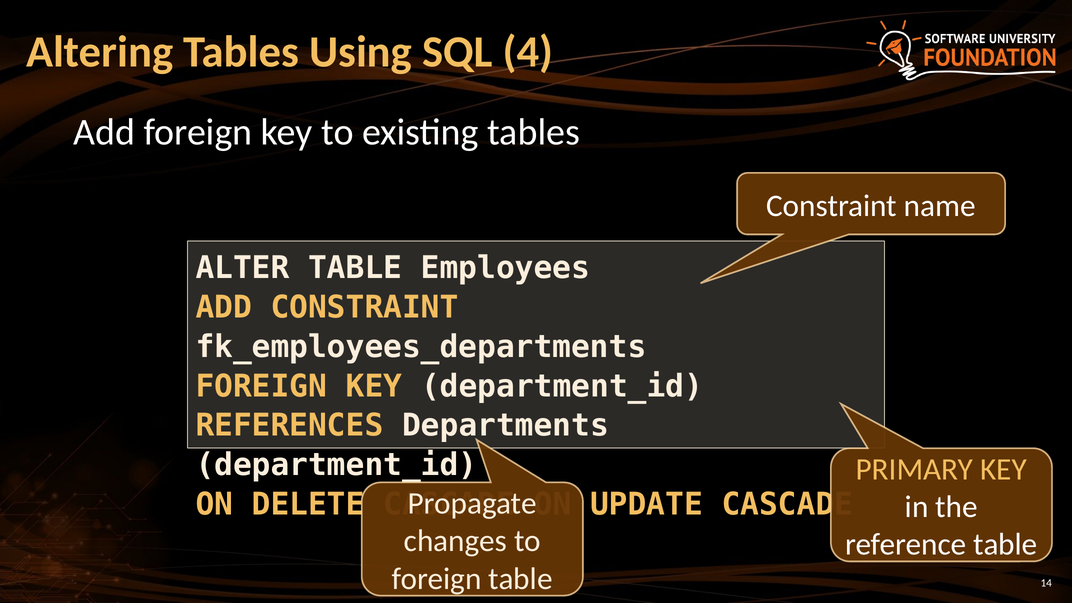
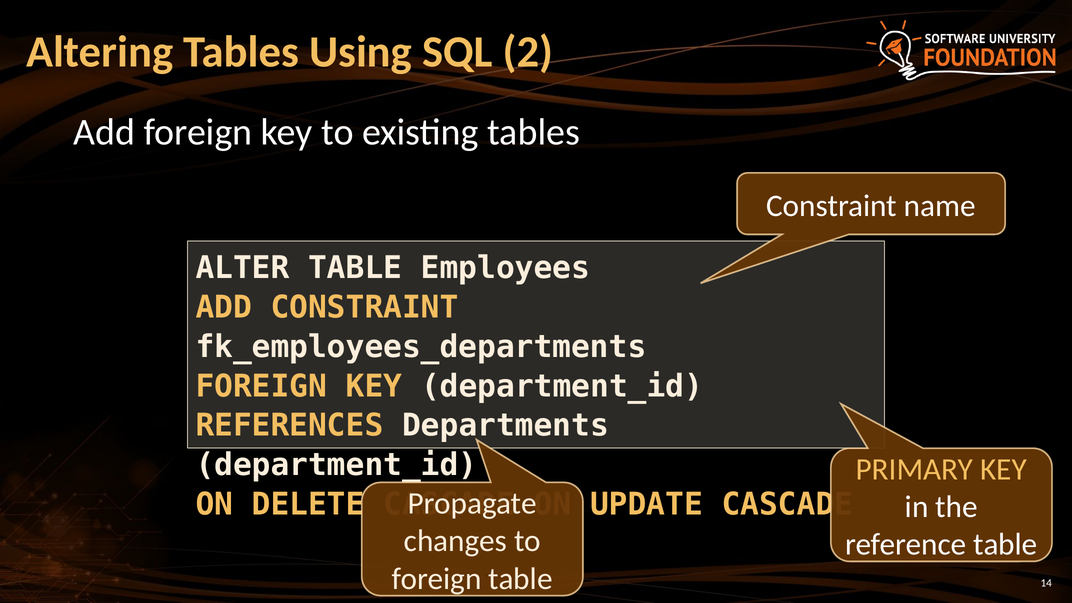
4: 4 -> 2 (528, 52)
